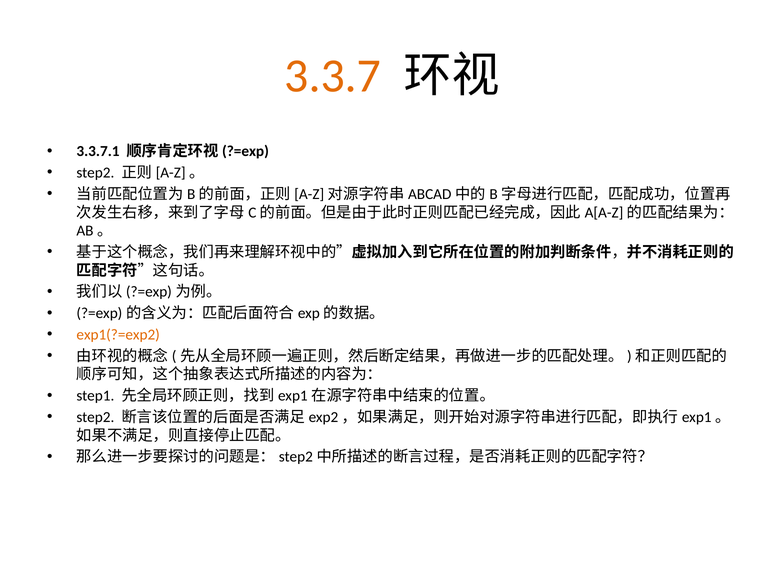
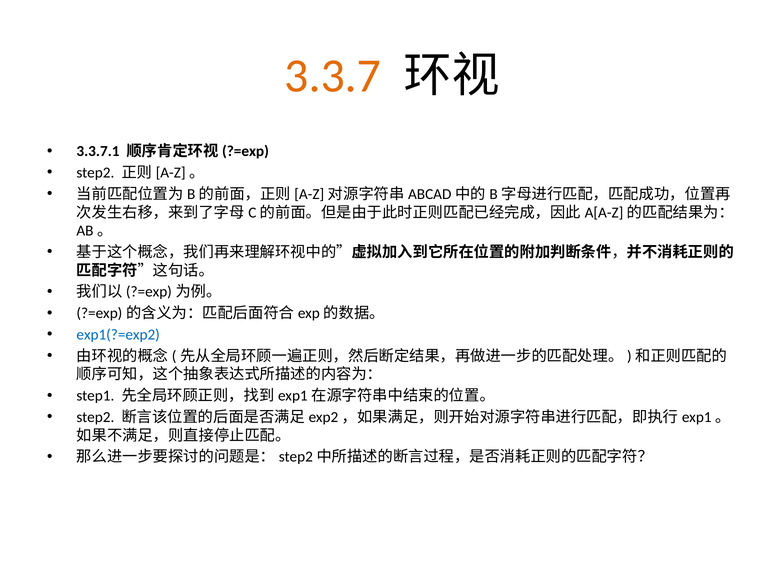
exp1(?=exp2 colour: orange -> blue (118, 335)
